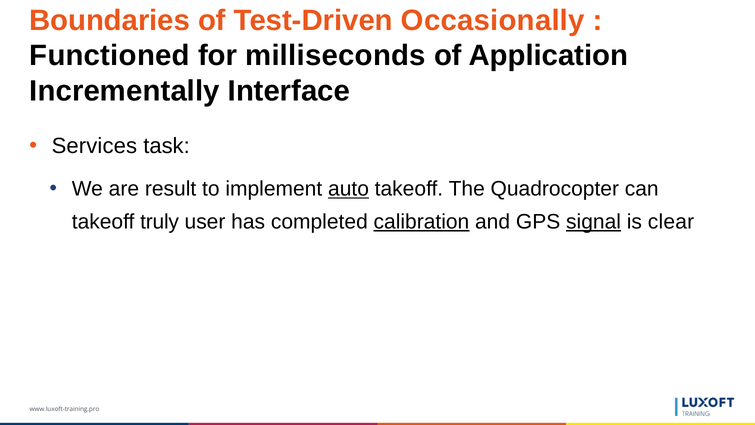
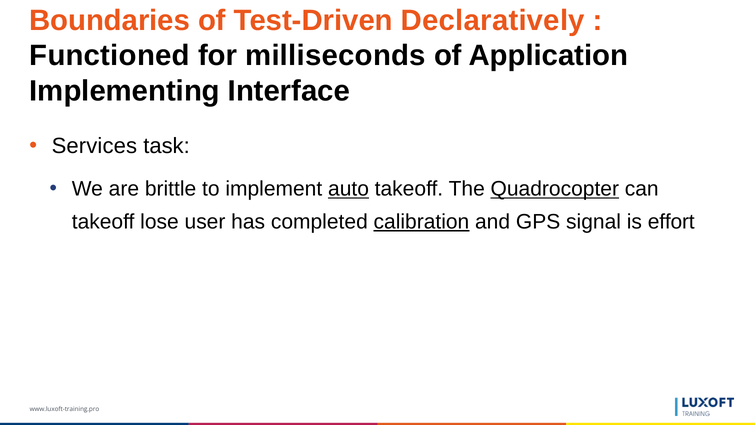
Occasionally: Occasionally -> Declaratively (493, 21)
Incrementally: Incrementally -> Implementing (125, 91)
result: result -> brittle (171, 189)
Quadrocopter underline: none -> present (555, 189)
truly: truly -> lose (159, 222)
signal underline: present -> none (594, 222)
clear: clear -> effort (671, 222)
